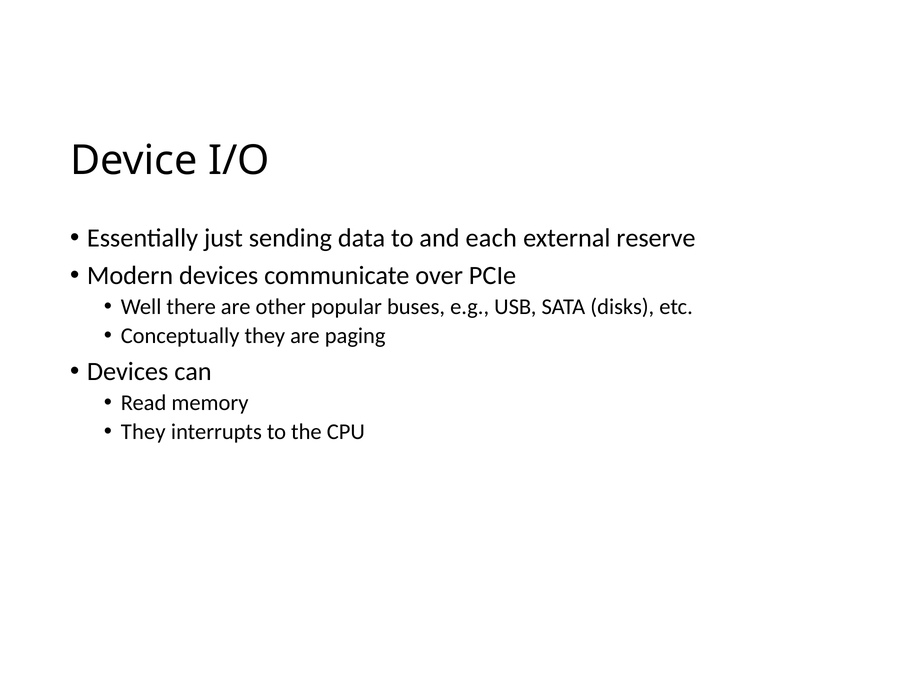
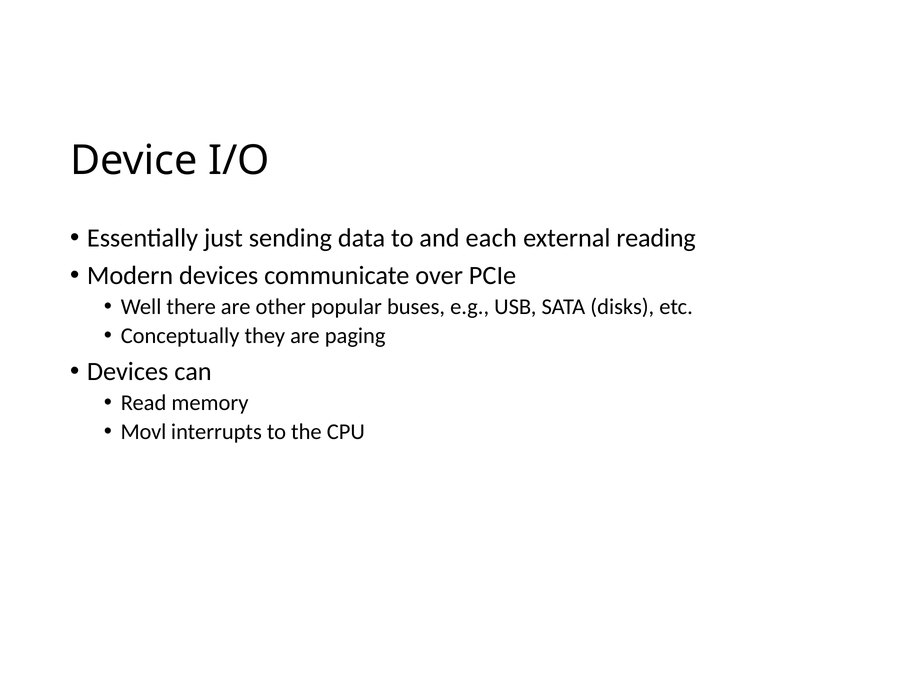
reserve: reserve -> reading (656, 238)
They: They -> Movl (143, 432)
